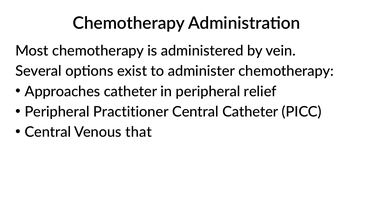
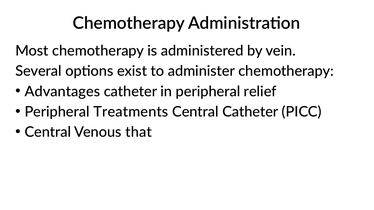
Approaches: Approaches -> Advantages (62, 92)
Practitioner: Practitioner -> Treatments (131, 112)
